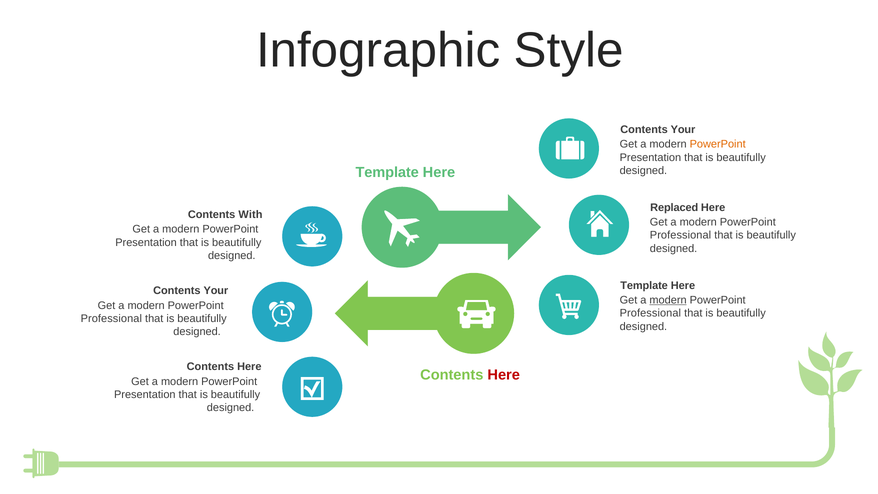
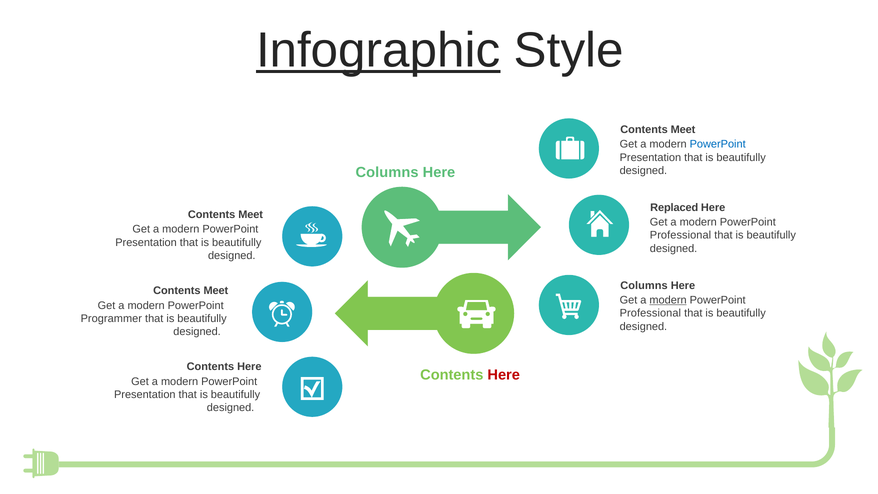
Infographic underline: none -> present (378, 50)
Your: Your -> Meet (683, 130)
PowerPoint colour: orange -> blue (718, 144)
Template: Template -> Columns (387, 172)
With: With -> Meet (251, 215)
Template: Template -> Columns (644, 285)
Your: Your -> Meet (216, 291)
Professional: Professional -> Programmer (111, 318)
